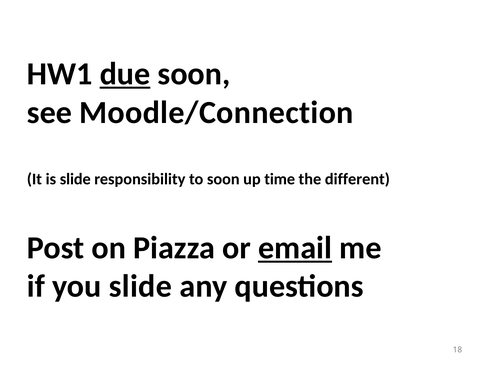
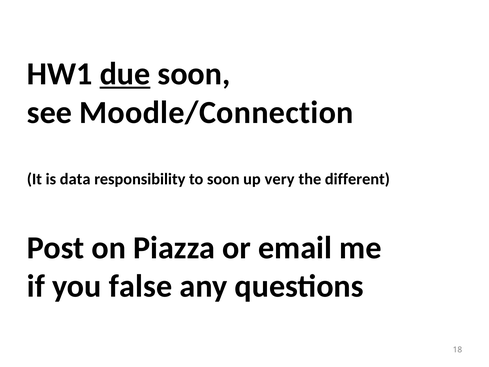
is slide: slide -> data (75, 179)
time: time -> very (280, 179)
email underline: present -> none (295, 248)
you slide: slide -> false (140, 286)
